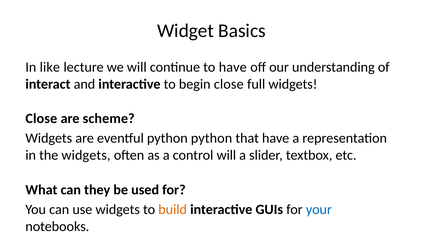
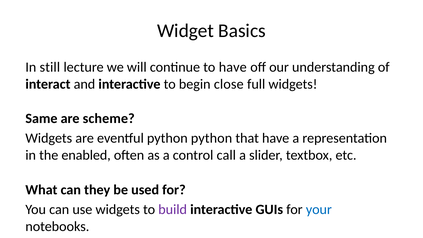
In like: like -> still (50, 67)
Close: Close -> Same (41, 119)
in the widgets: widgets -> enabled (86, 155)
control will: will -> call (226, 155)
build colour: orange -> purple (173, 209)
